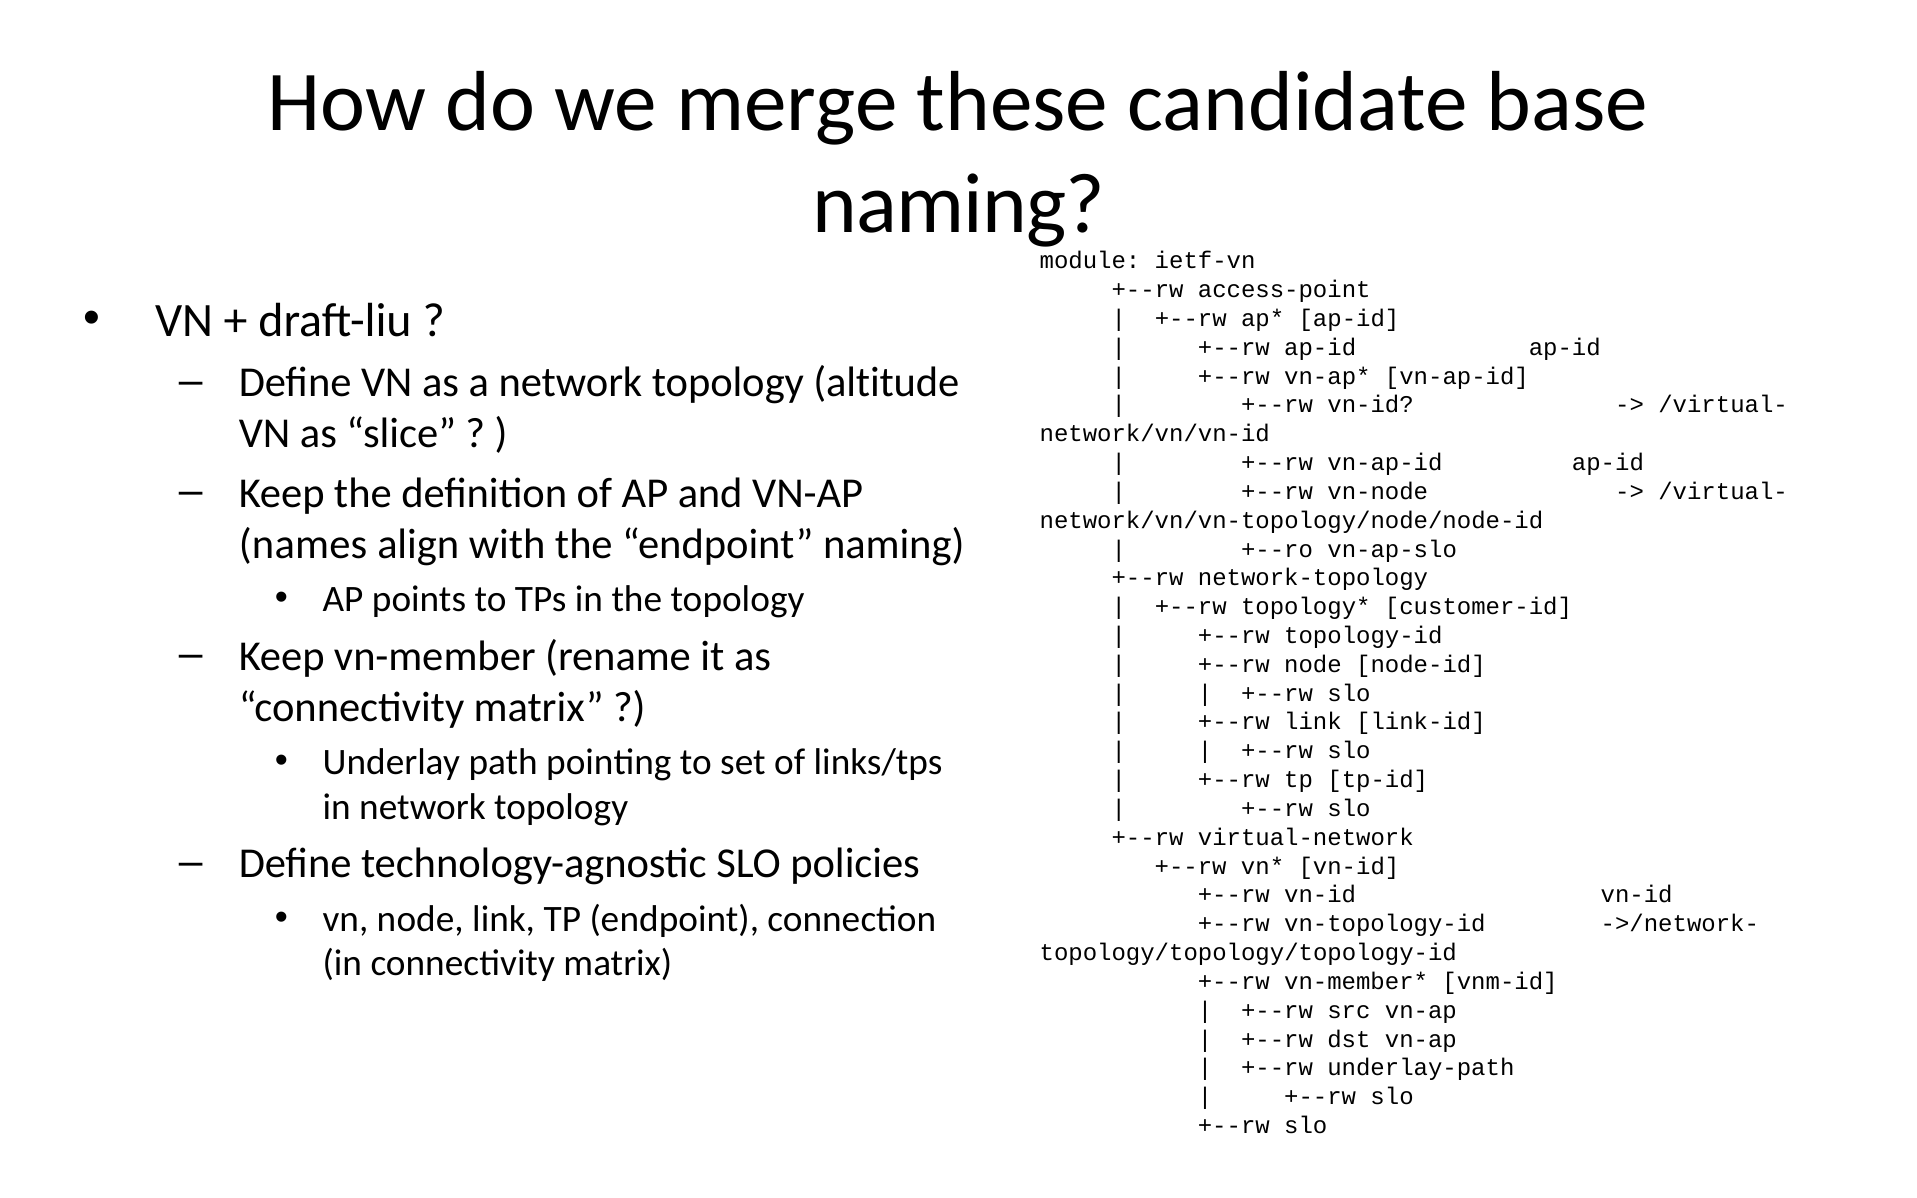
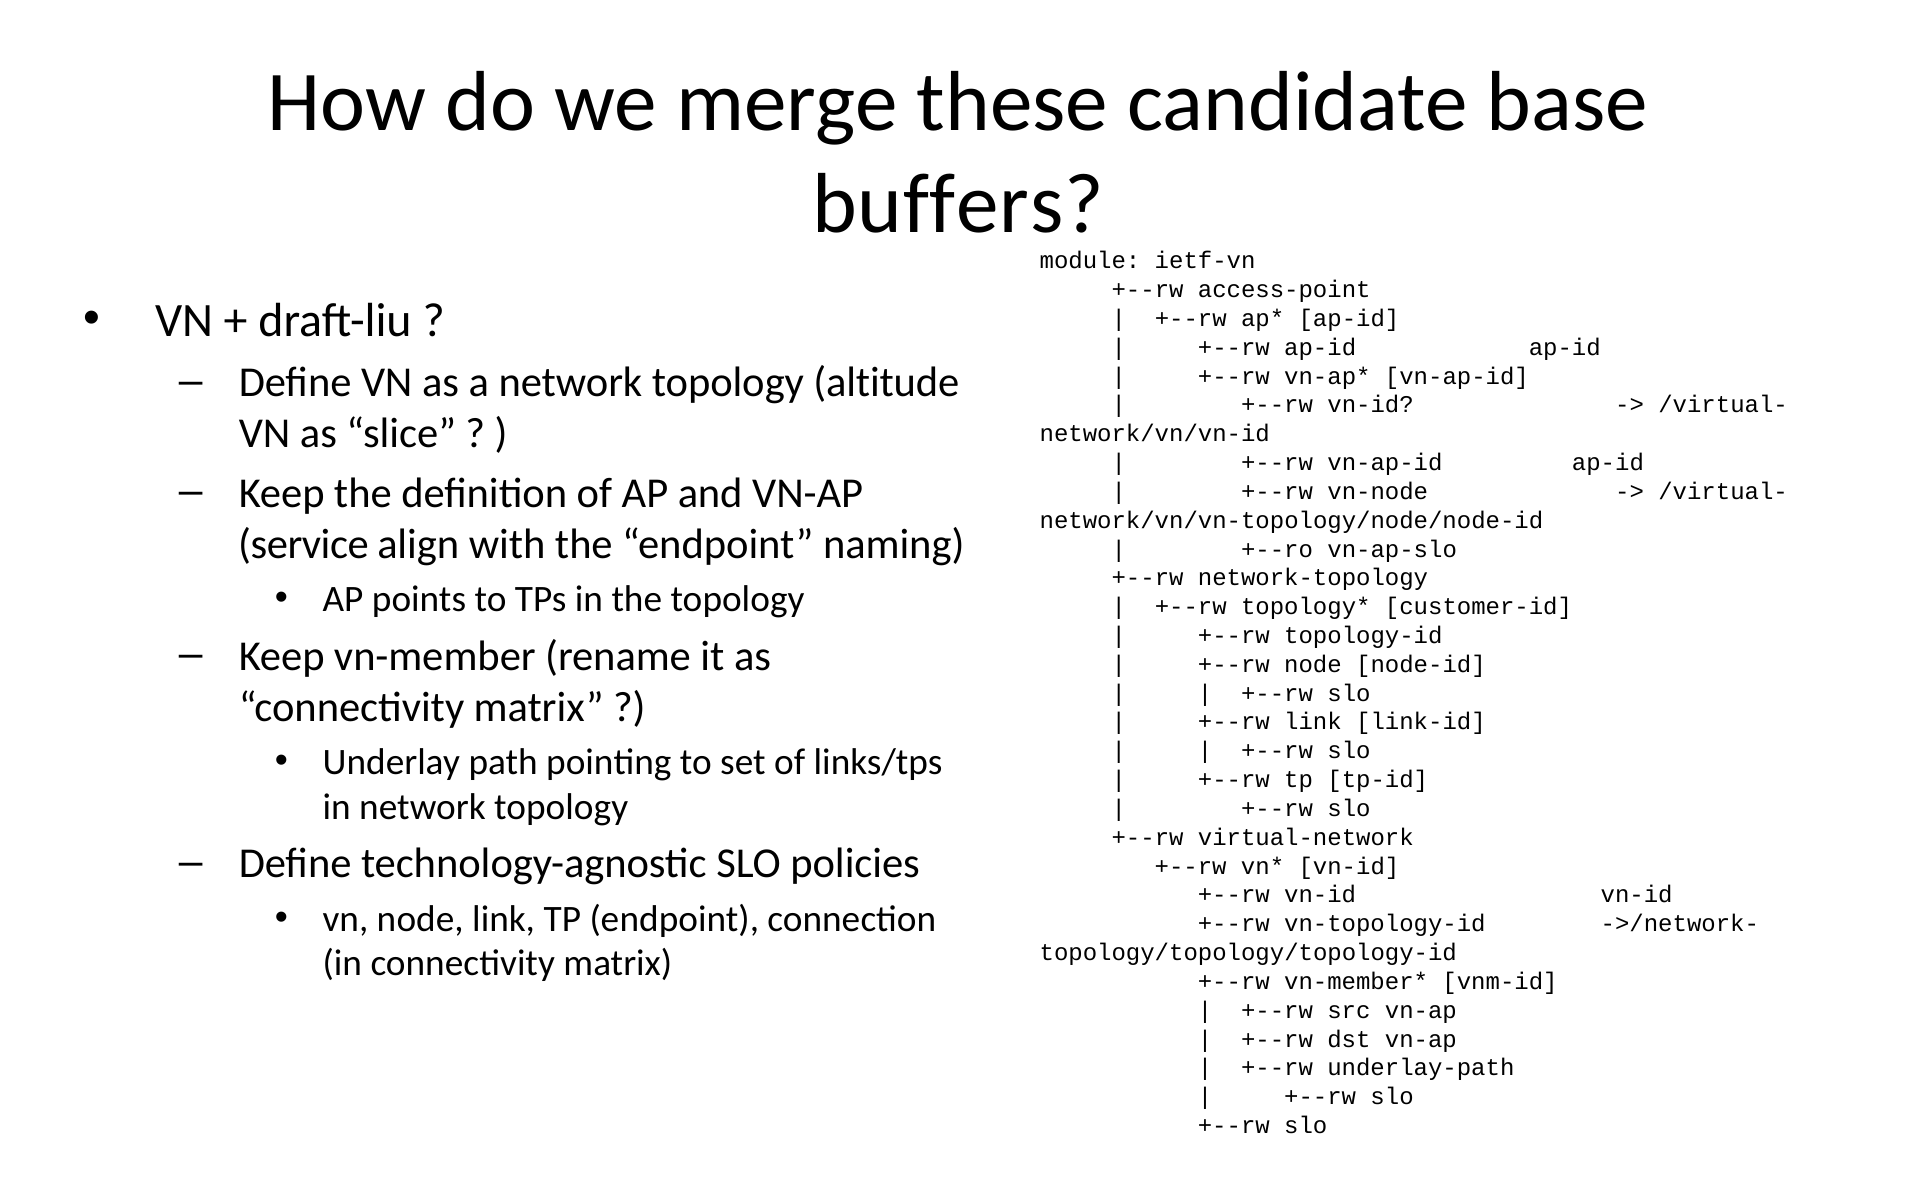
naming: naming -> buffers (958, 205)
names: names -> service (303, 544)
